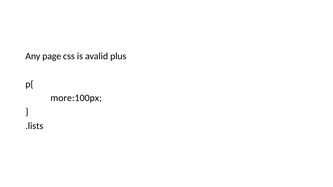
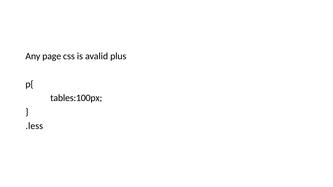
more:100px: more:100px -> tables:100px (76, 98)
.lists: .lists -> .less (34, 126)
